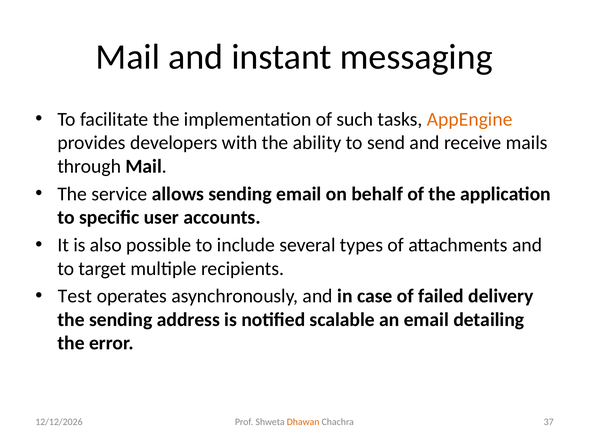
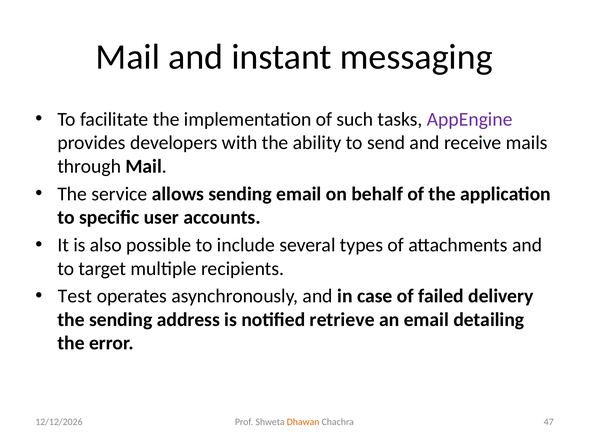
AppEngine colour: orange -> purple (470, 119)
scalable: scalable -> retrieve (342, 319)
37: 37 -> 47 (549, 422)
